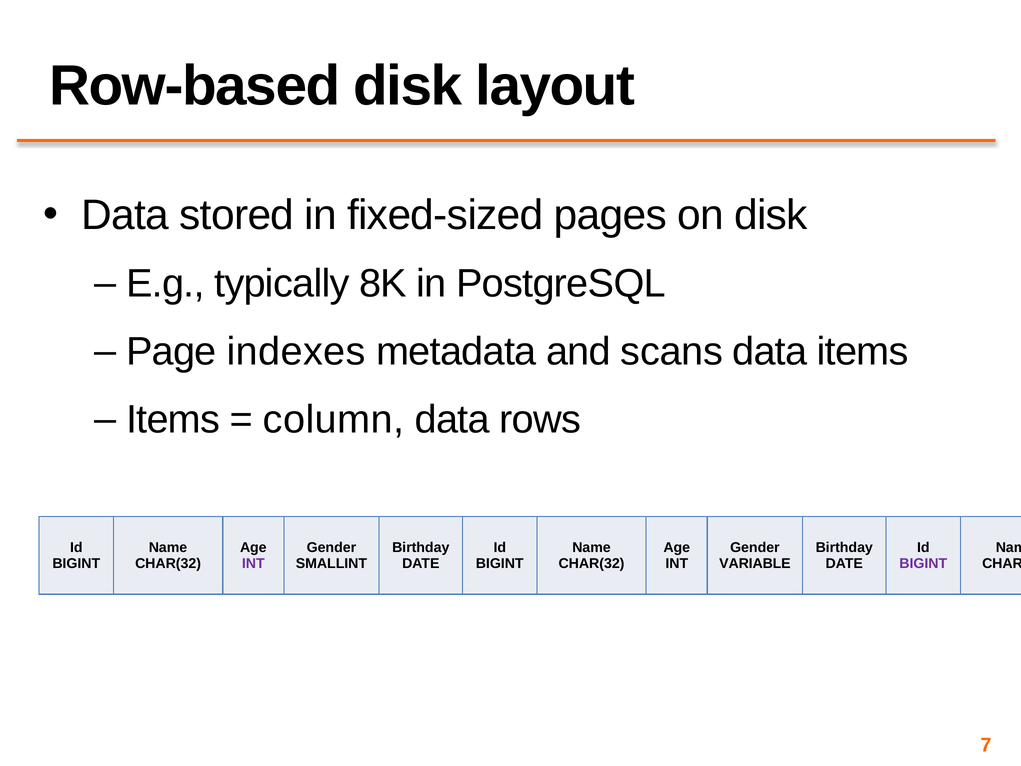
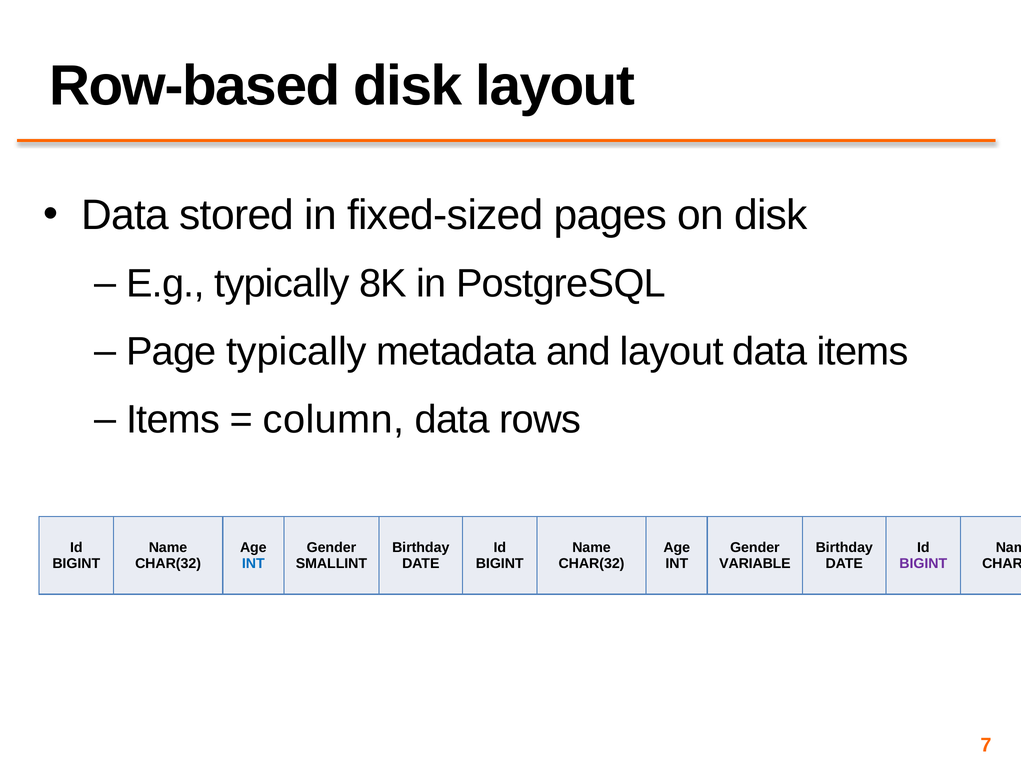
Page indexes: indexes -> typically (296, 352)
and scans: scans -> layout (672, 352)
INT colour: purple -> blue (253, 563)
